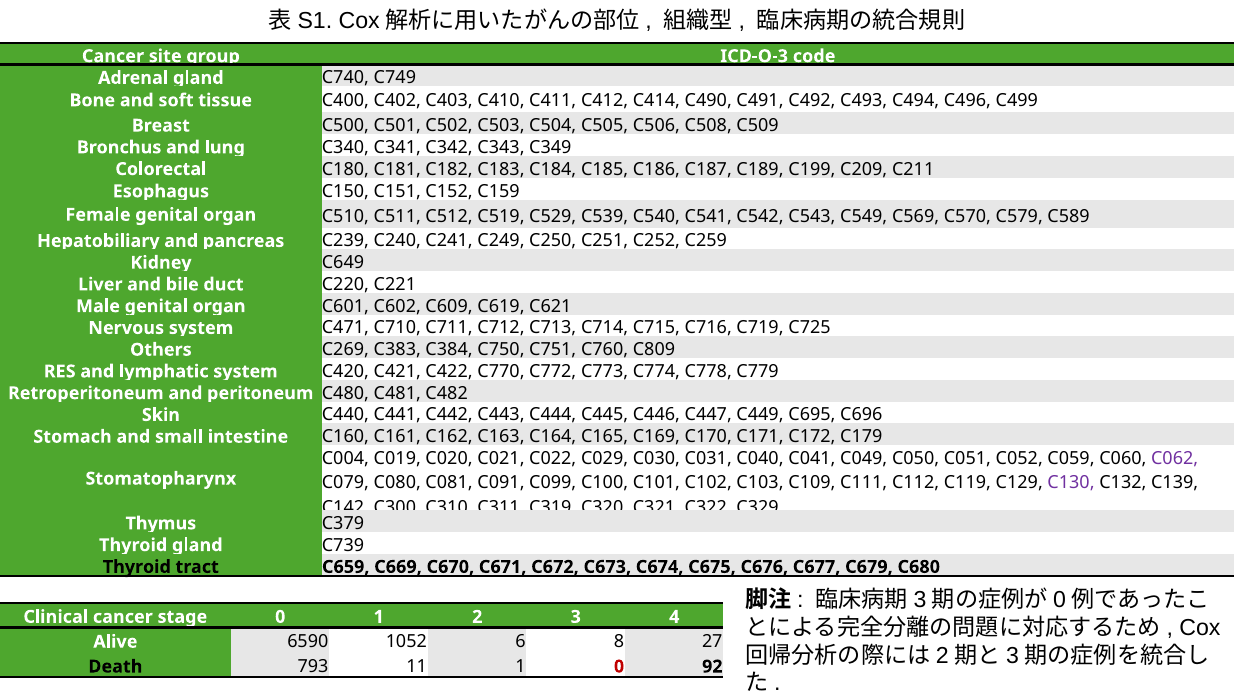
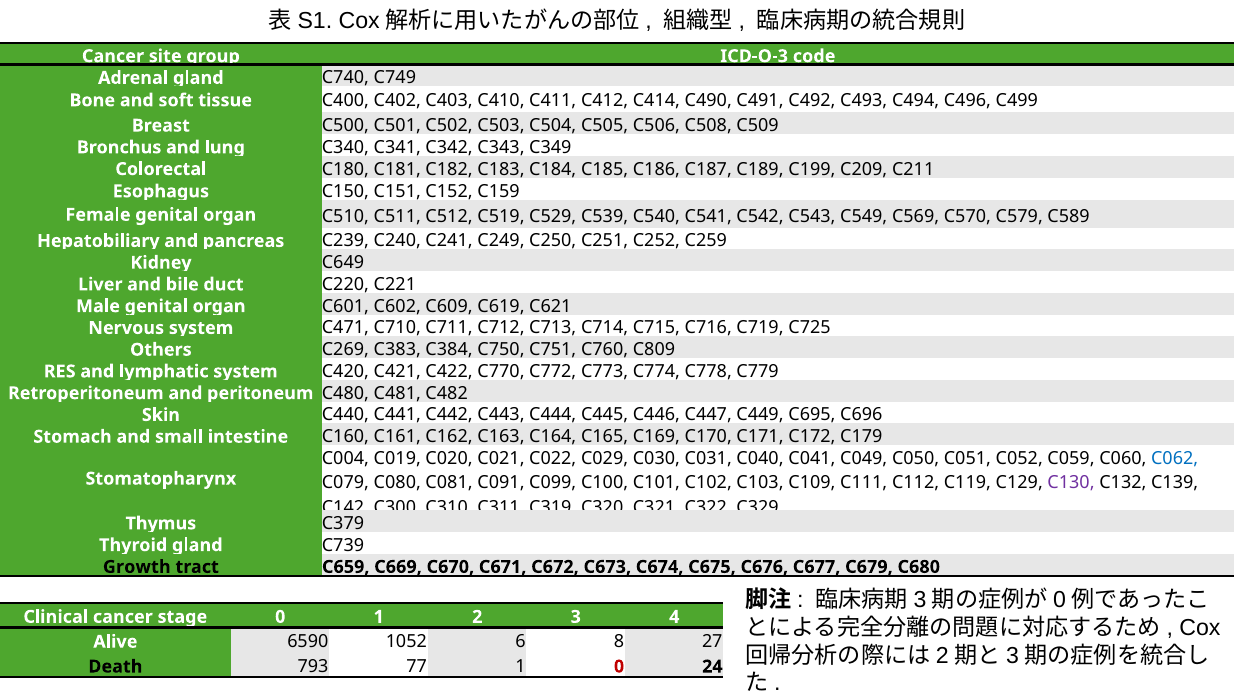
C062 colour: purple -> blue (1175, 459)
Thyroid: Thyroid -> Growth (137, 567)
11: 11 -> 77 (417, 667)
92: 92 -> 24 (712, 667)
